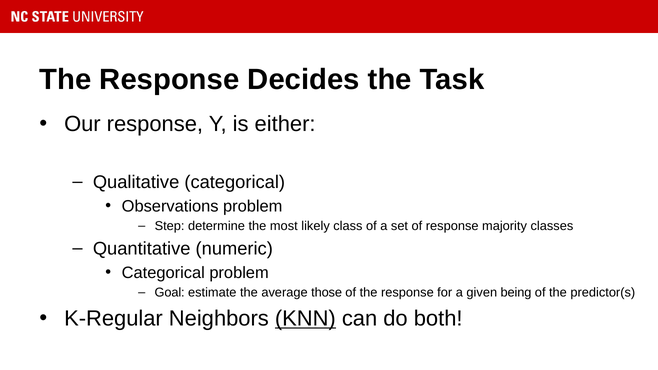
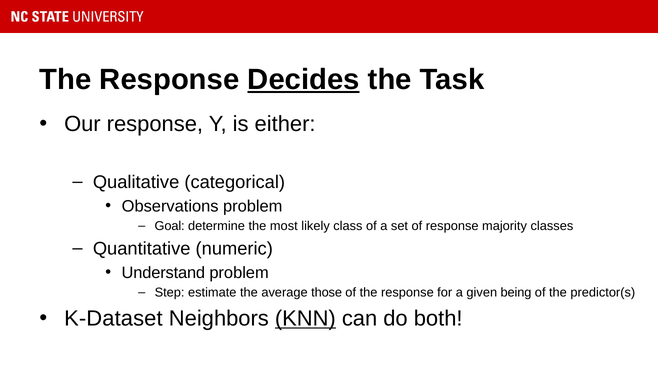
Decides underline: none -> present (304, 79)
Step: Step -> Goal (170, 226)
Categorical: Categorical -> Understand (163, 273)
Goal: Goal -> Step (170, 293)
K-Regular: K-Regular -> K-Dataset (113, 319)
